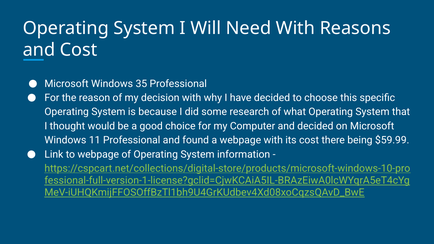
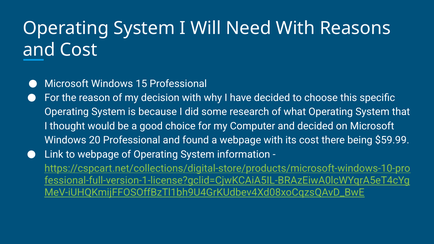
35: 35 -> 15 (141, 84)
11: 11 -> 20 (95, 140)
